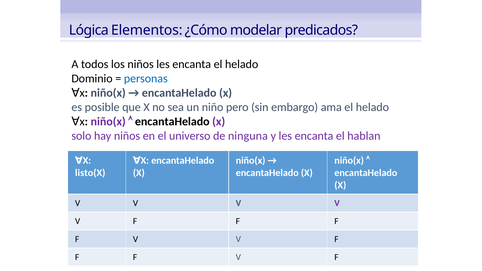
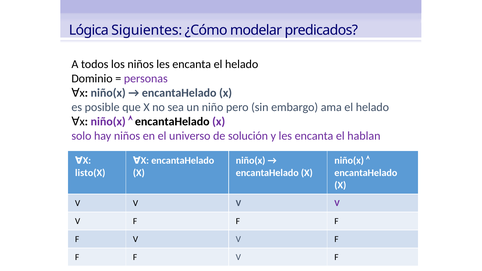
Elementos: Elementos -> Siguientes (147, 30)
personas colour: blue -> purple (146, 78)
ninguna: ninguna -> solución (248, 136)
